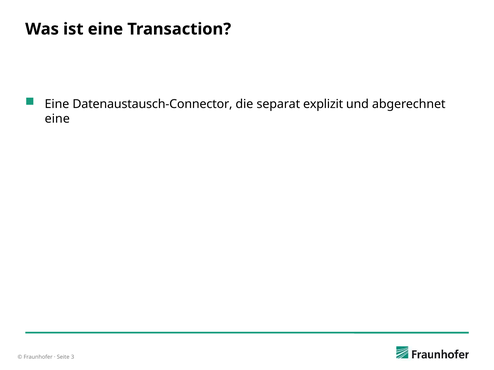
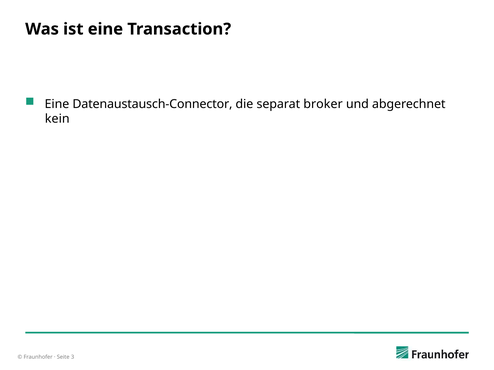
explizit: explizit -> broker (323, 104)
eine: eine -> kein (57, 119)
